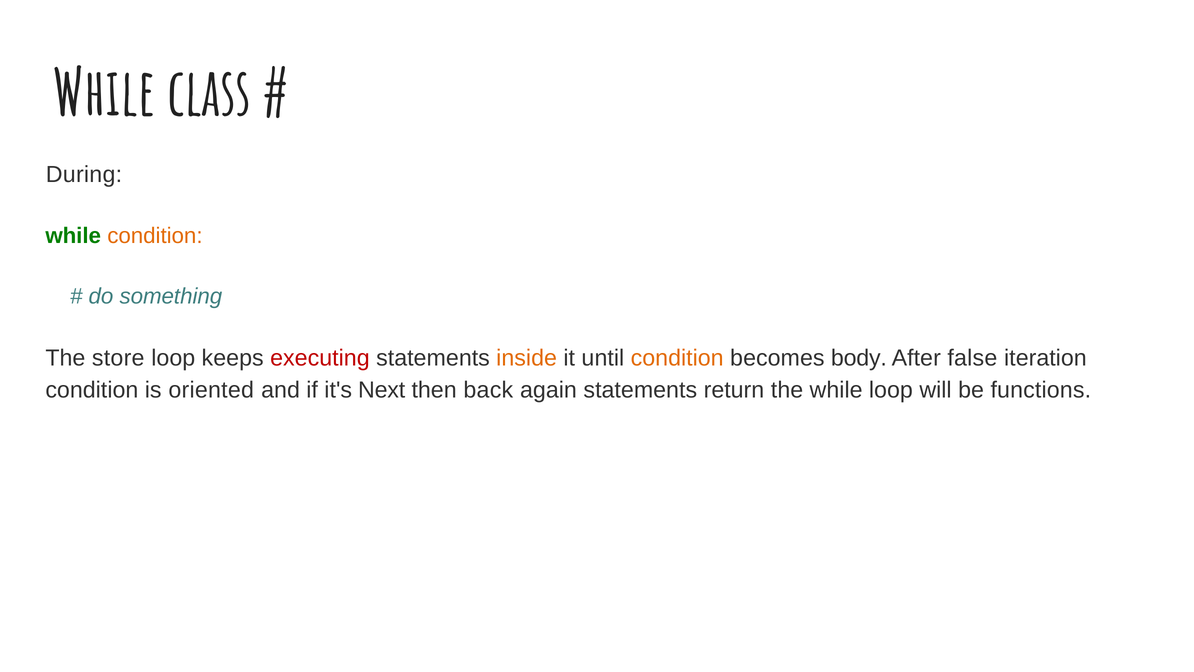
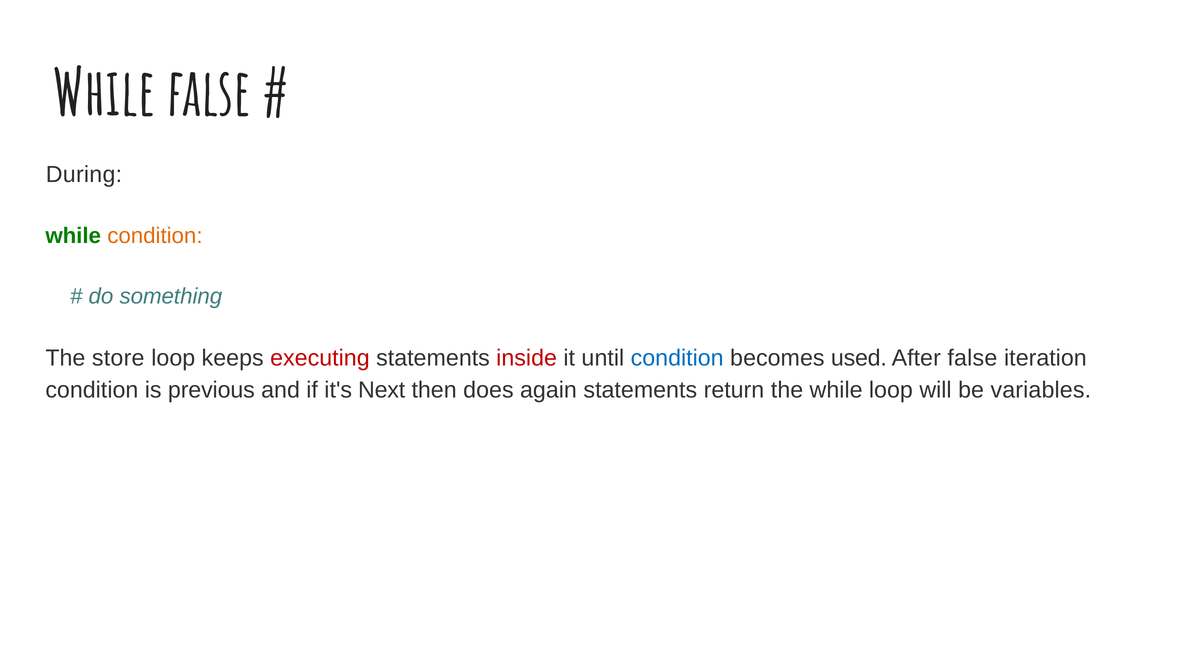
While class: class -> false (209, 94)
inside colour: orange -> red (527, 358)
condition colour: orange -> blue (677, 358)
body: body -> used (859, 358)
oriented: oriented -> previous (211, 390)
back: back -> does (488, 390)
functions: functions -> variables (1041, 390)
